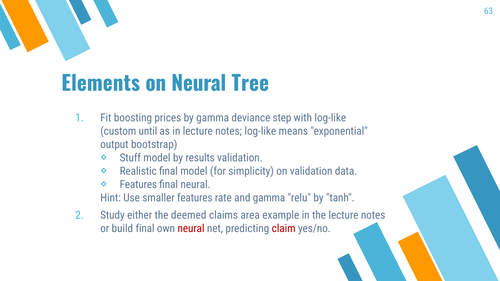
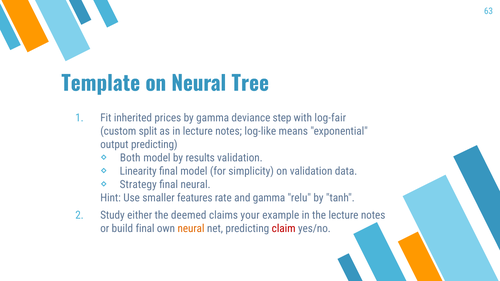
Elements: Elements -> Template (101, 84)
boosting: boosting -> inherited (133, 118)
with log-like: log-like -> log-fair (330, 118)
until: until -> split (148, 131)
output bootstrap: bootstrap -> predicting (154, 145)
Stuff: Stuff -> Both (130, 158)
Realistic: Realistic -> Linearity (138, 171)
Features: Features -> Strategy (138, 185)
area: area -> your (250, 215)
neural colour: red -> orange (191, 229)
